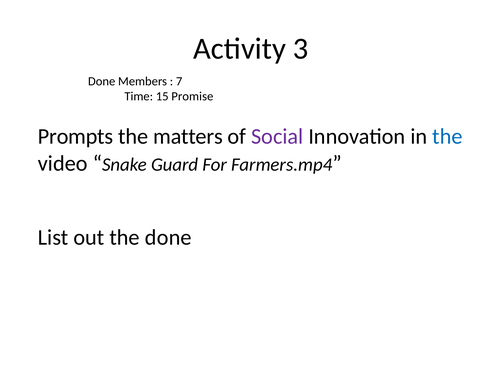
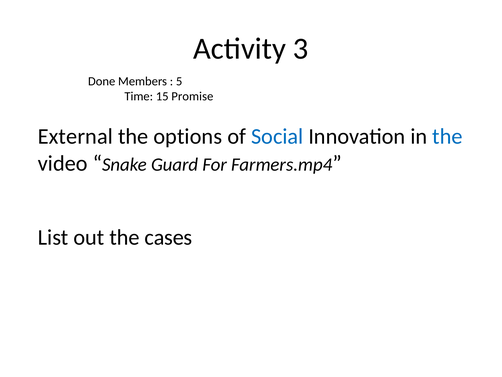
7: 7 -> 5 (179, 81)
Prompts: Prompts -> External (75, 136)
matters: matters -> options (188, 136)
Social colour: purple -> blue (277, 136)
the done: done -> cases (168, 237)
